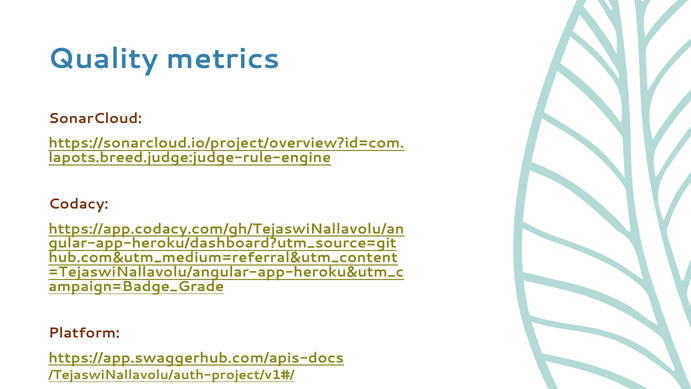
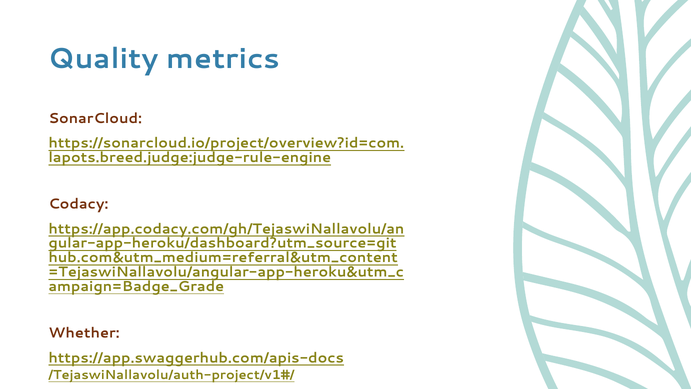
Platform: Platform -> Whether (84, 333)
